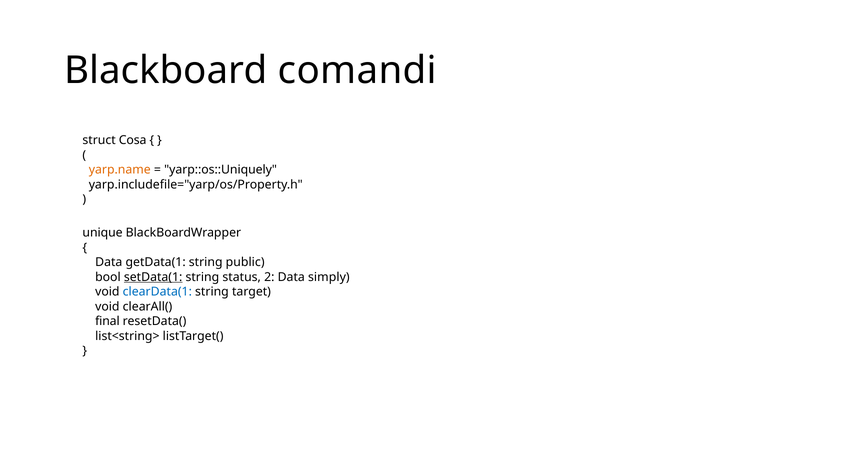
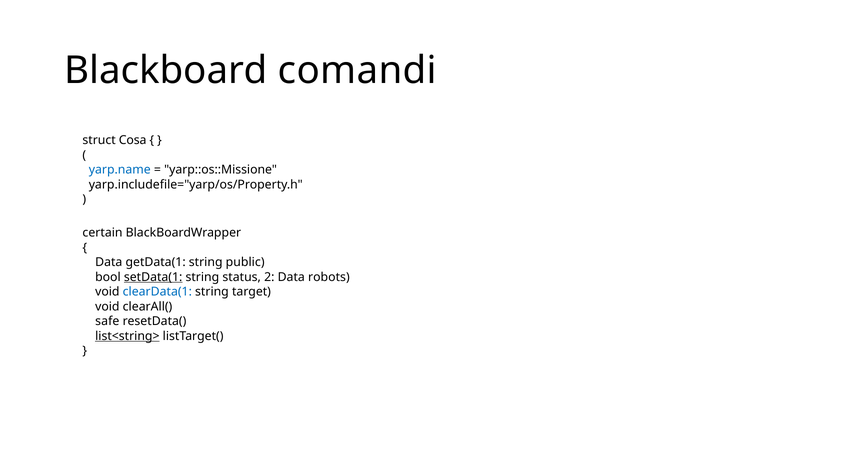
yarp.name colour: orange -> blue (120, 170)
yarp::os::Uniquely: yarp::os::Uniquely -> yarp::os::Missione (221, 170)
unique: unique -> certain (103, 233)
simply: simply -> robots (329, 277)
final: final -> safe (107, 321)
list<string> underline: none -> present (127, 336)
